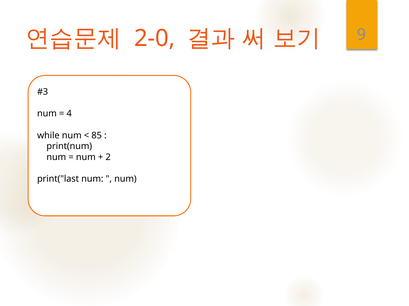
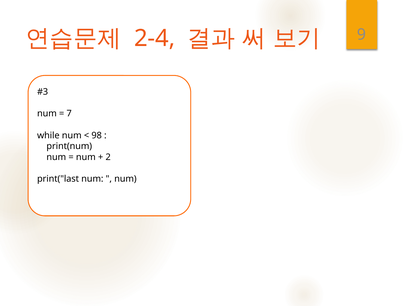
2-0: 2-0 -> 2-4 (155, 38)
4: 4 -> 7 (69, 114)
85: 85 -> 98 (97, 136)
